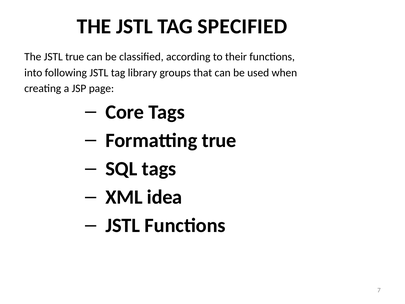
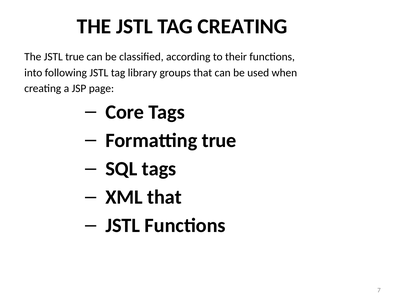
TAG SPECIFIED: SPECIFIED -> CREATING (243, 26)
XML idea: idea -> that (165, 197)
